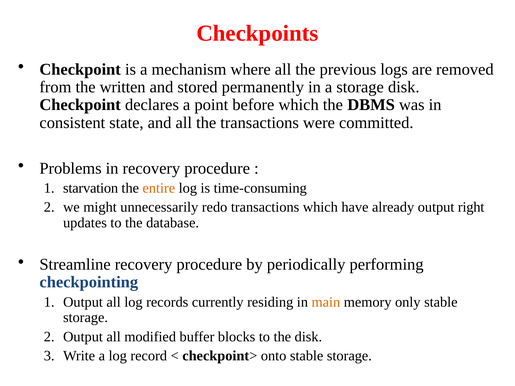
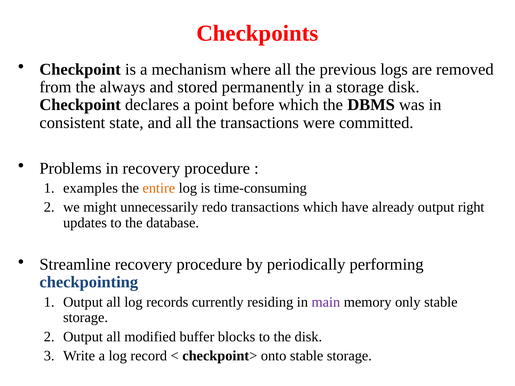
written: written -> always (123, 87)
starvation: starvation -> examples (90, 188)
main colour: orange -> purple (326, 302)
